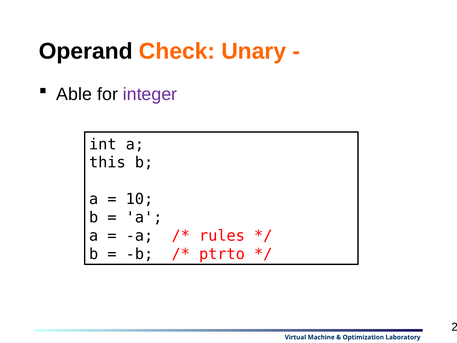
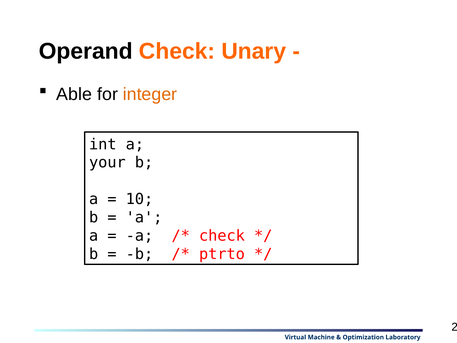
integer colour: purple -> orange (150, 94)
this: this -> your (107, 163)
rules: rules -> check (222, 236)
